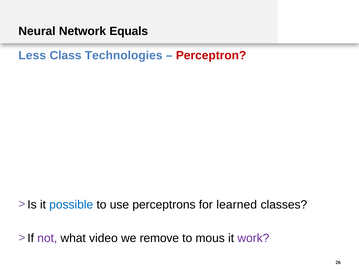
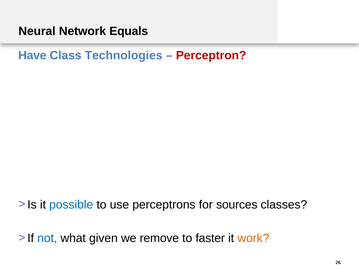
Less: Less -> Have (32, 55)
learned: learned -> sources (237, 205)
not colour: purple -> blue (47, 239)
video: video -> given (103, 239)
mous: mous -> faster (210, 239)
work colour: purple -> orange (253, 239)
